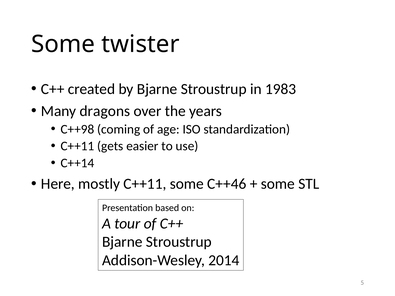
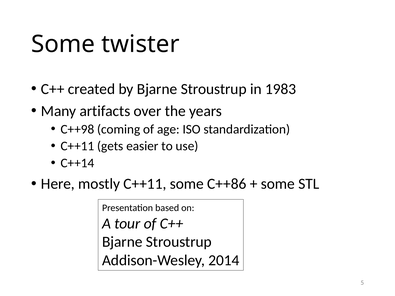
dragons: dragons -> artifacts (105, 111)
C++46: C++46 -> C++86 (227, 184)
